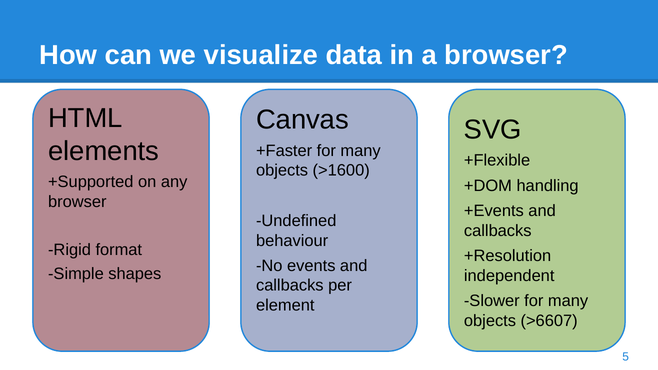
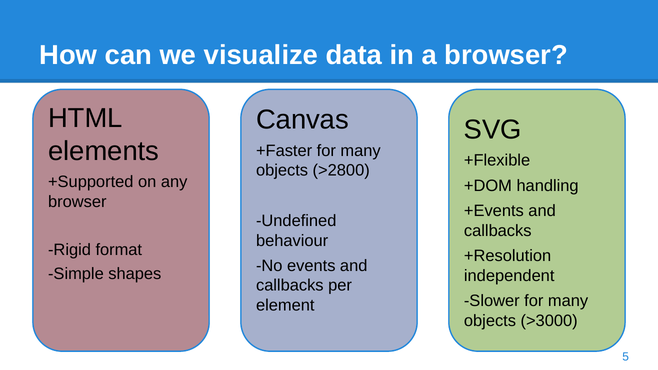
>1600: >1600 -> >2800 (341, 170)
>6607: >6607 -> >3000 (549, 321)
